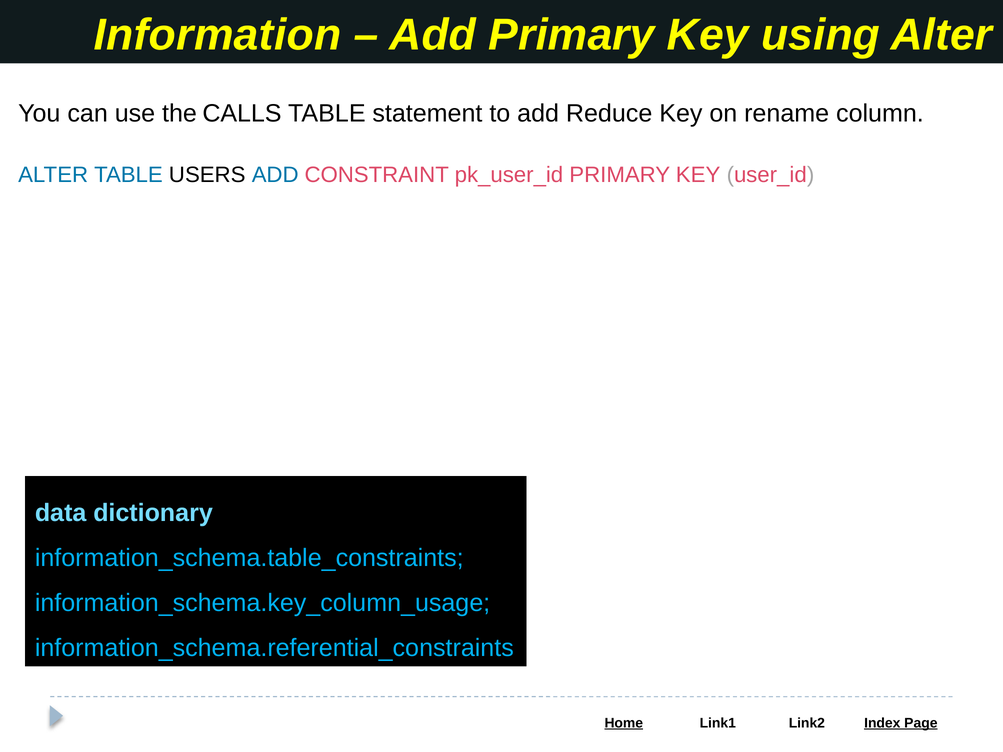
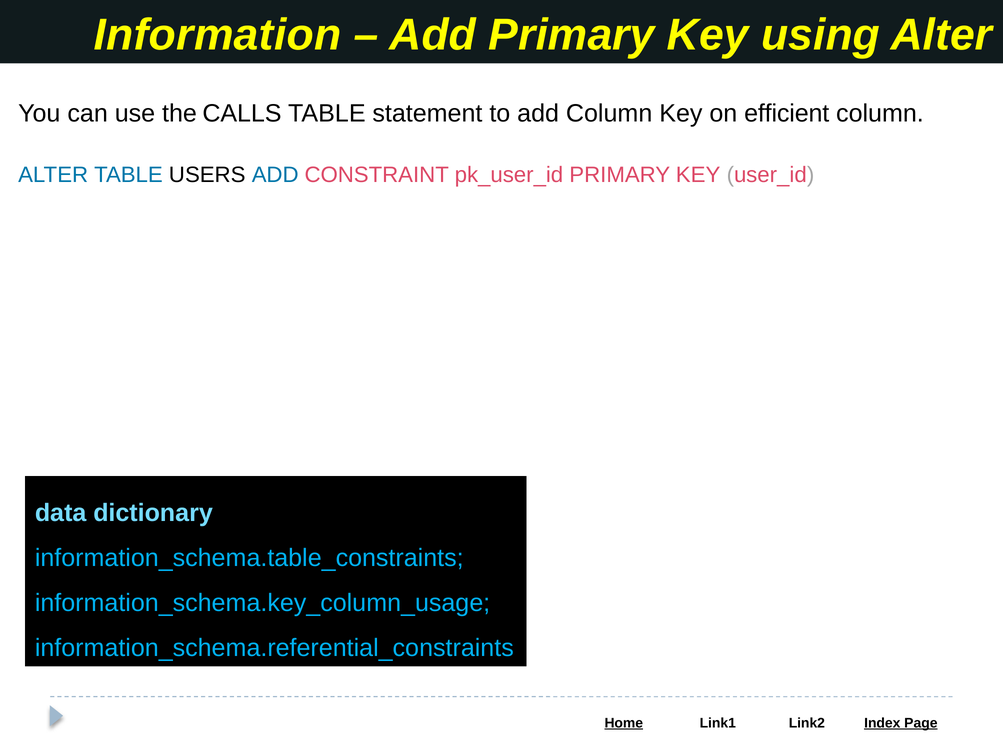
add Reduce: Reduce -> Column (609, 114)
rename: rename -> efficient (787, 114)
